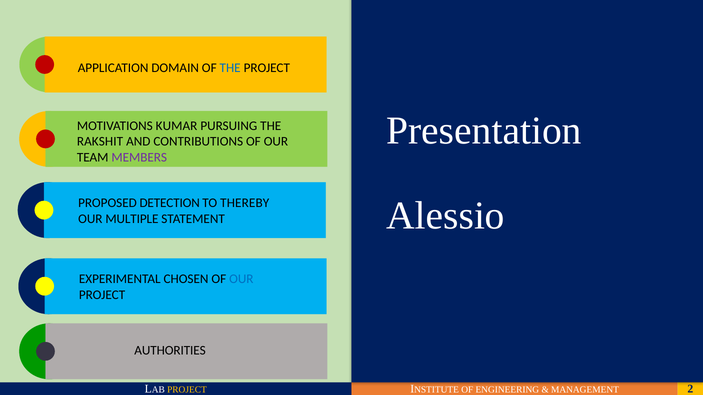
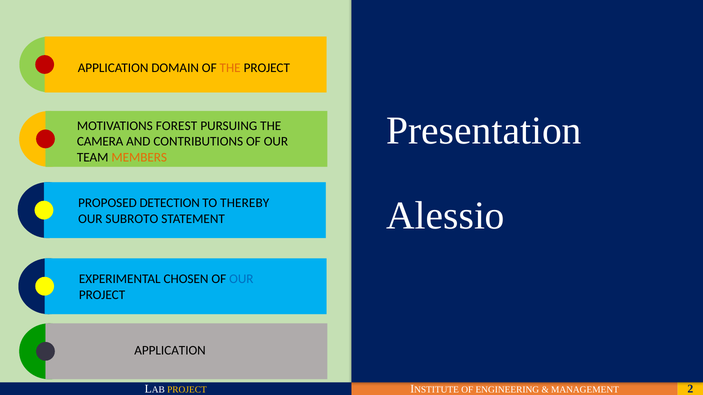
THE colour: blue -> orange (230, 68)
KUMAR: KUMAR -> FOREST (177, 126)
RAKSHIT: RAKSHIT -> CAMERA (100, 142)
MEMBERS colour: purple -> orange (139, 157)
MULTIPLE: MULTIPLE -> SUBROTO (132, 219)
AUTHORITIES: AUTHORITIES -> APPLICATION (170, 351)
